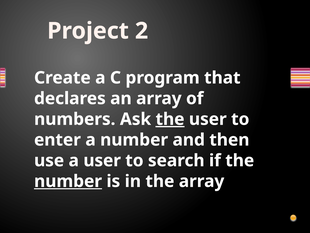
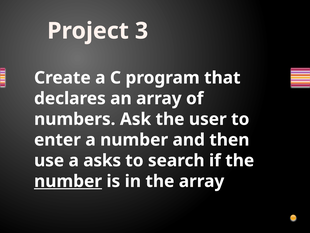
2: 2 -> 3 (142, 31)
the underline: present -> none (170, 119)
a user: user -> asks (102, 160)
